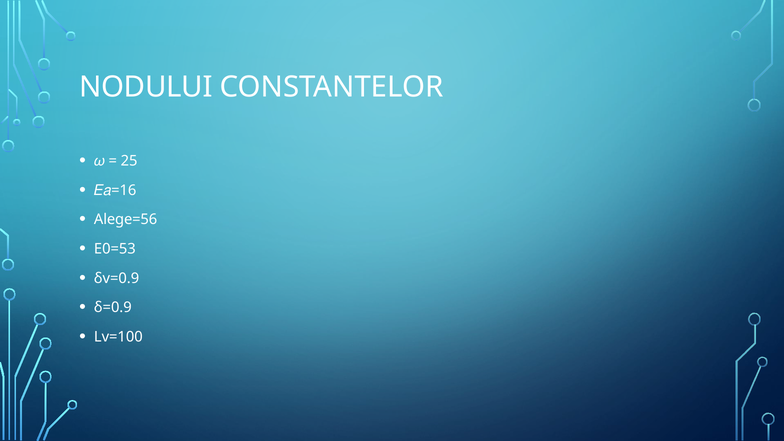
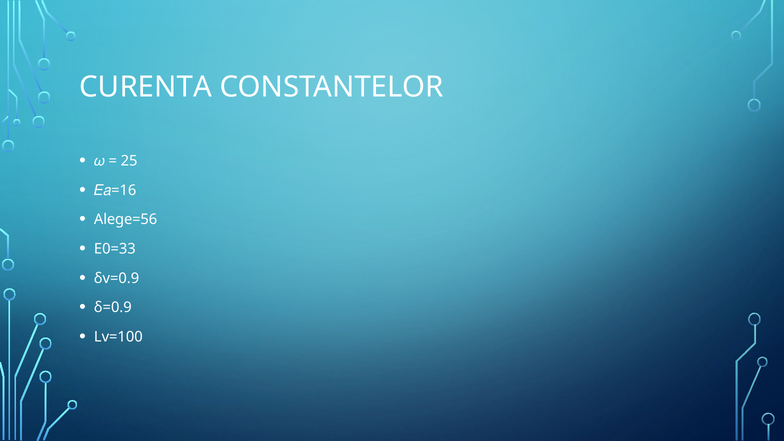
NODULUI: NODULUI -> CURENTA (146, 87)
E0=53: E0=53 -> E0=33 (115, 249)
